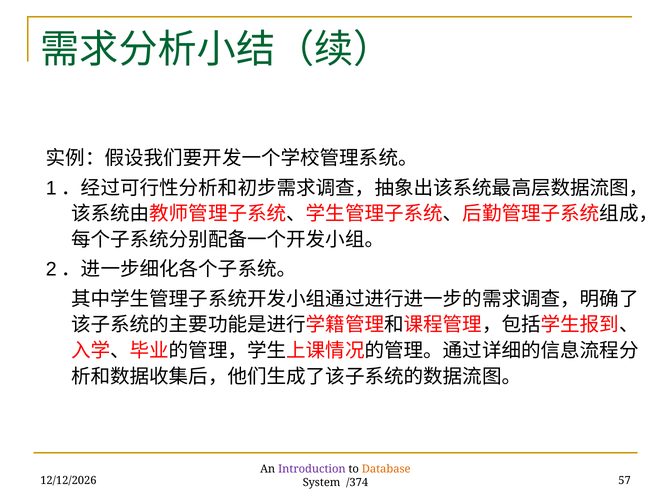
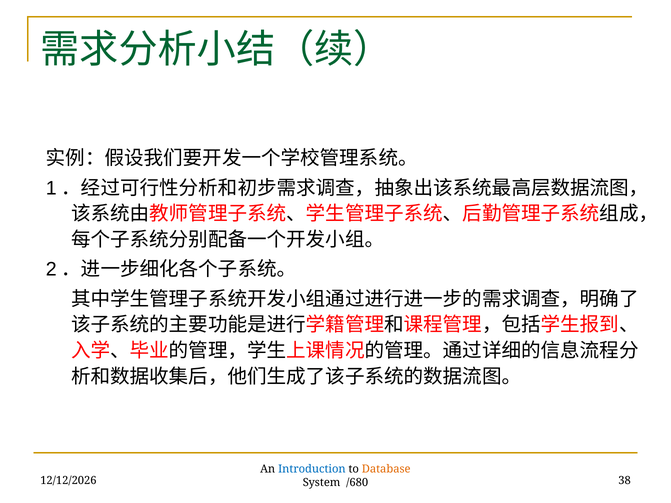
Introduction colour: purple -> blue (312, 469)
57: 57 -> 38 (625, 481)
/374: /374 -> /680 (357, 483)
